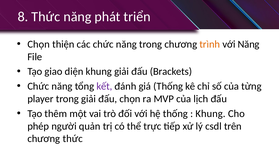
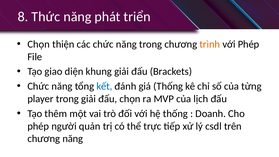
với Năng: Năng -> Phép (249, 44)
kết colour: purple -> blue (104, 86)
Khung: Khung -> Doanh (211, 114)
chương thức: thức -> năng (73, 139)
